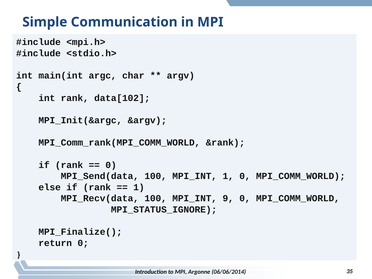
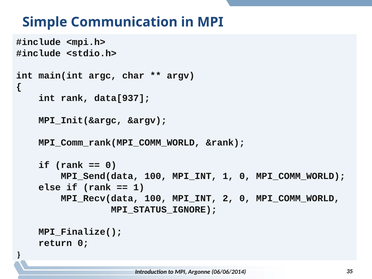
data[102: data[102 -> data[937 (122, 98)
9: 9 -> 2 (228, 198)
